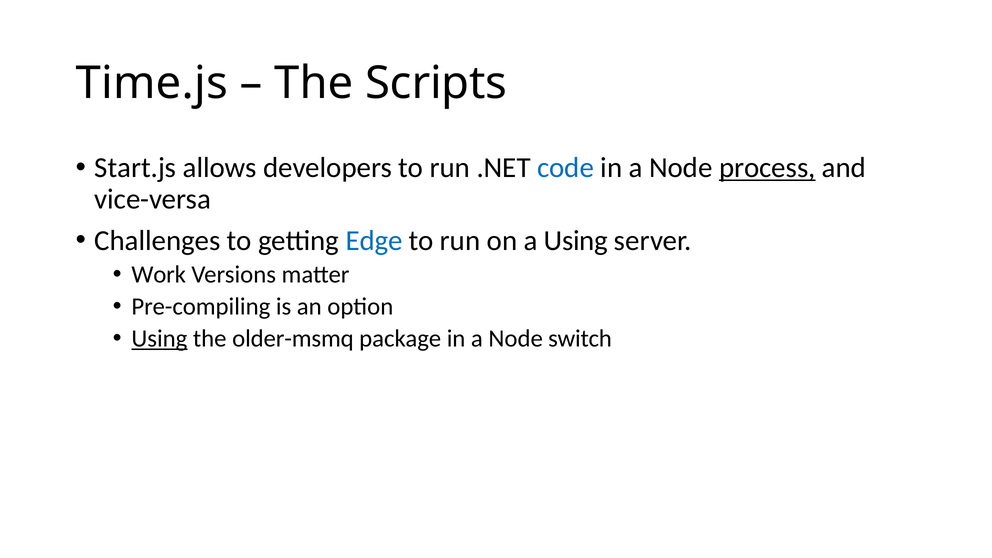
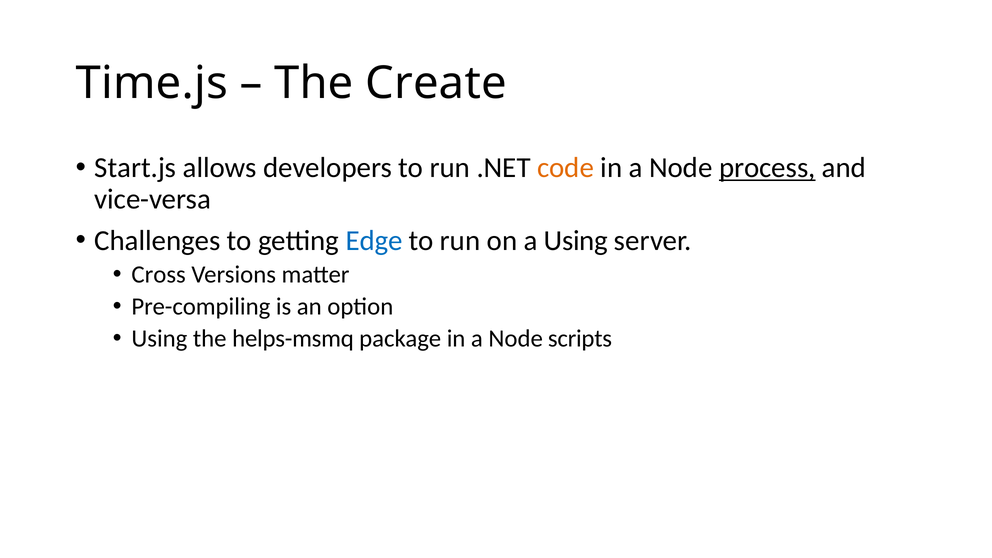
Scripts: Scripts -> Create (436, 83)
code colour: blue -> orange (566, 168)
Work: Work -> Cross (159, 275)
Using underline: present -> none (159, 339)
older-msmq: older-msmq -> helps-msmq (293, 339)
switch: switch -> scripts (580, 339)
